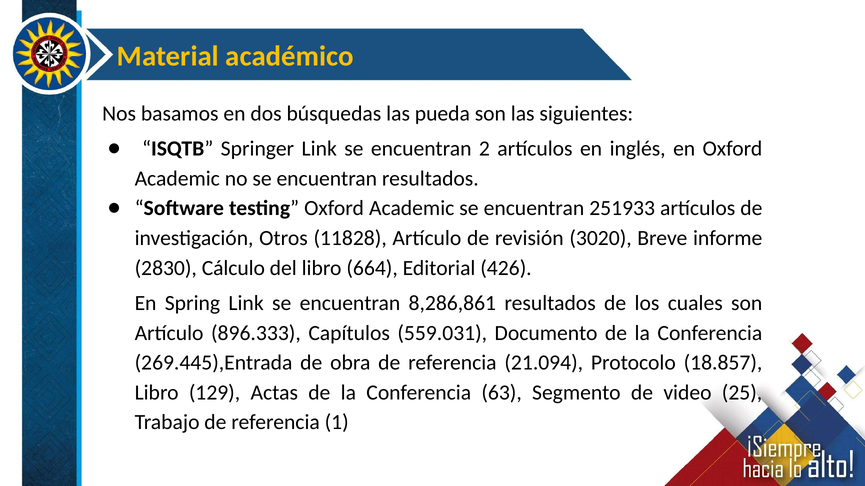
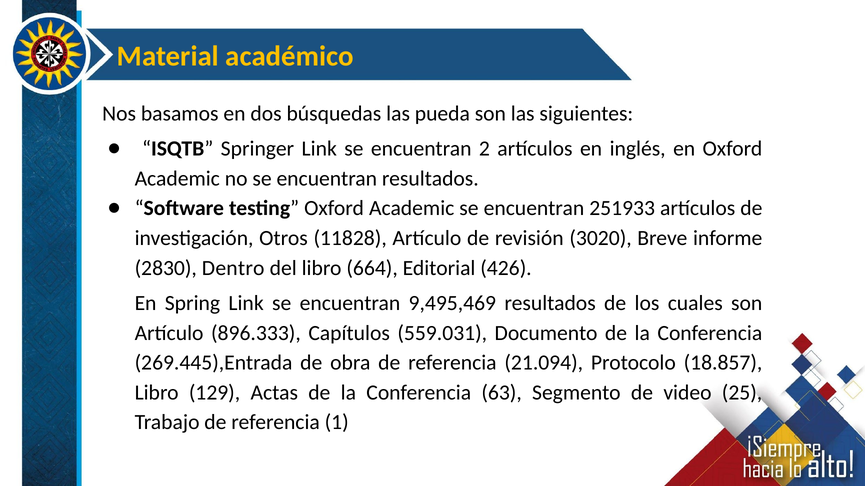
Cálculo: Cálculo -> Dentro (233, 268)
8,286,861: 8,286,861 -> 9,495,469 (452, 304)
